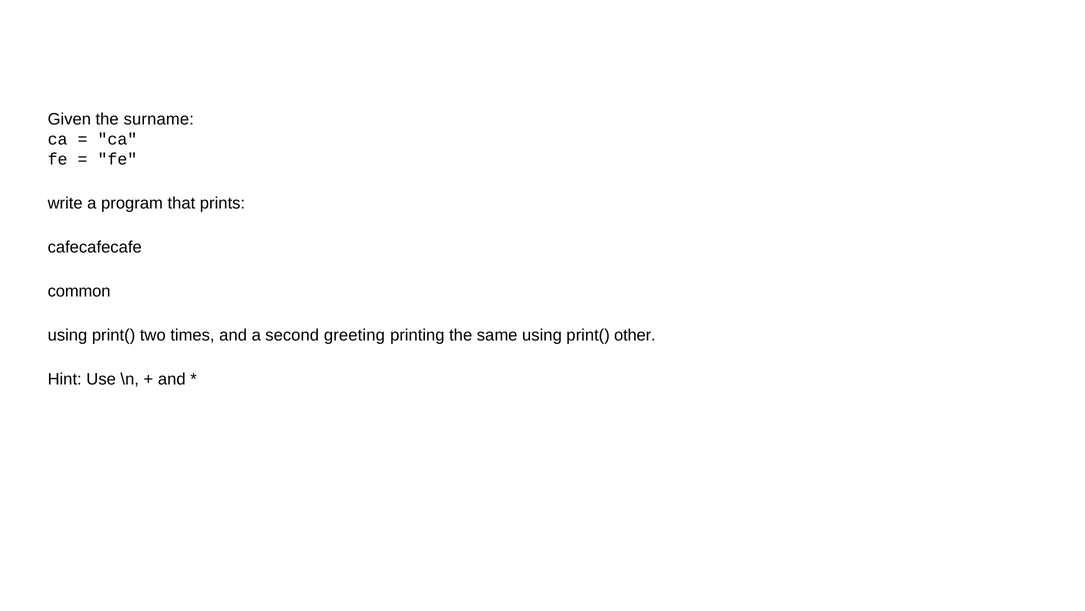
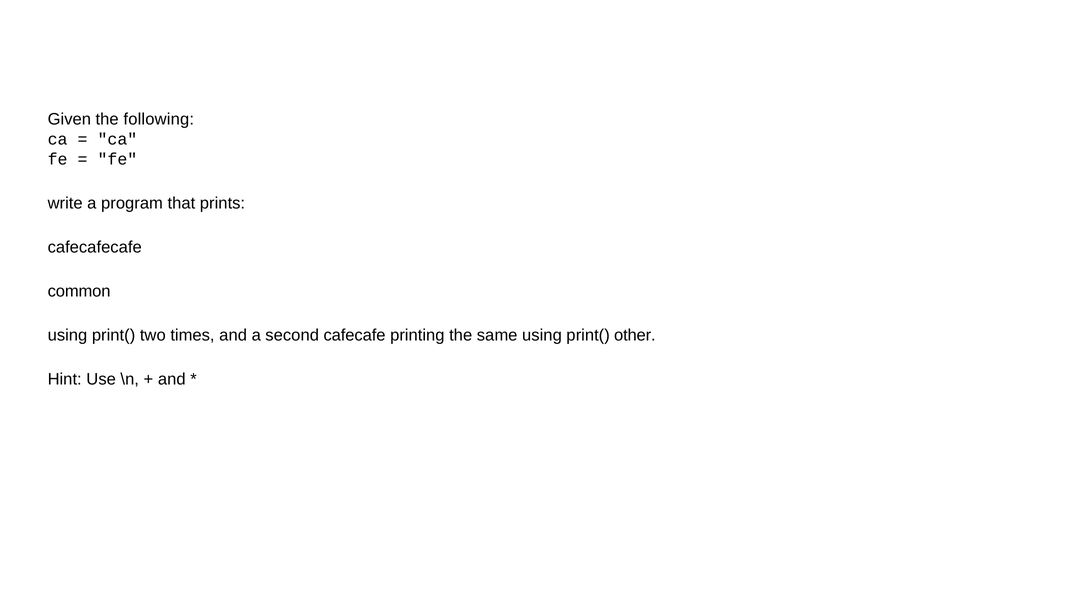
surname: surname -> following (159, 119)
greeting: greeting -> cafecafe (355, 335)
